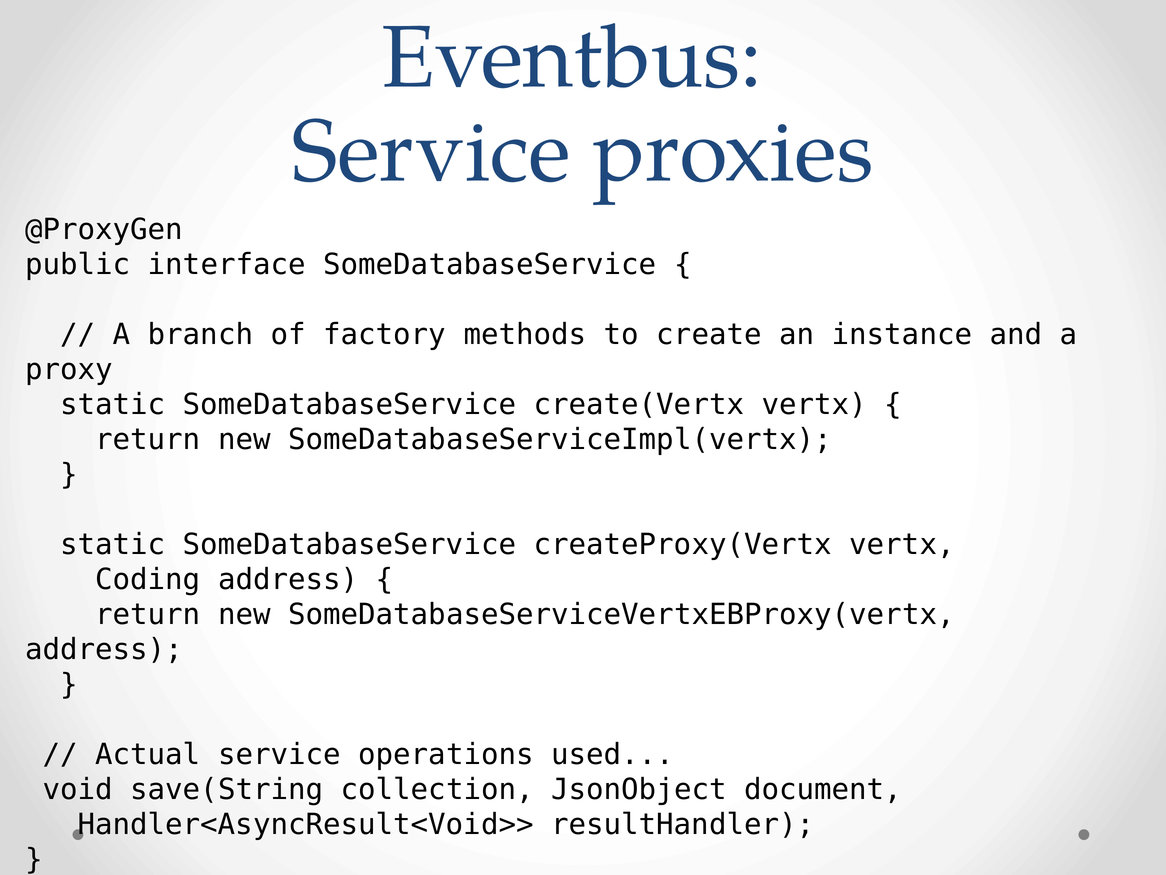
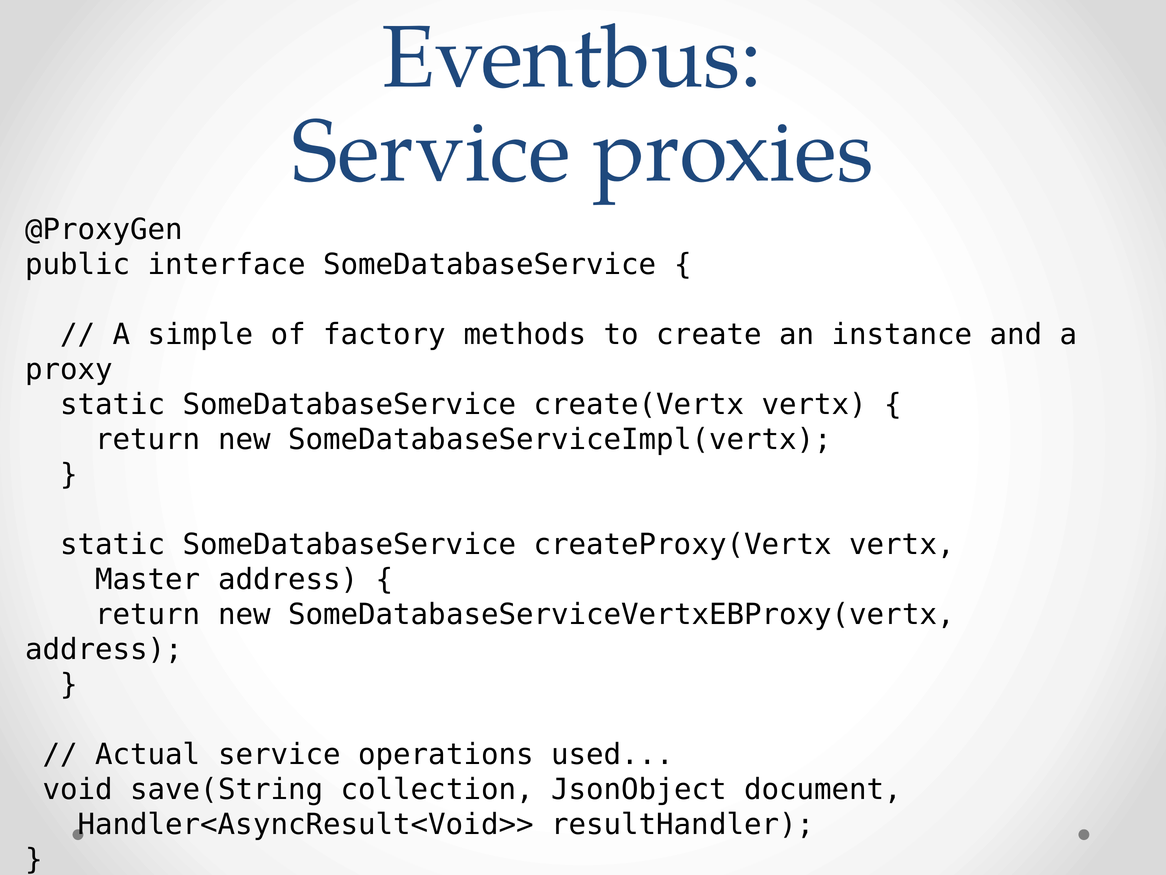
branch: branch -> simple (200, 334)
Coding: Coding -> Master (148, 579)
